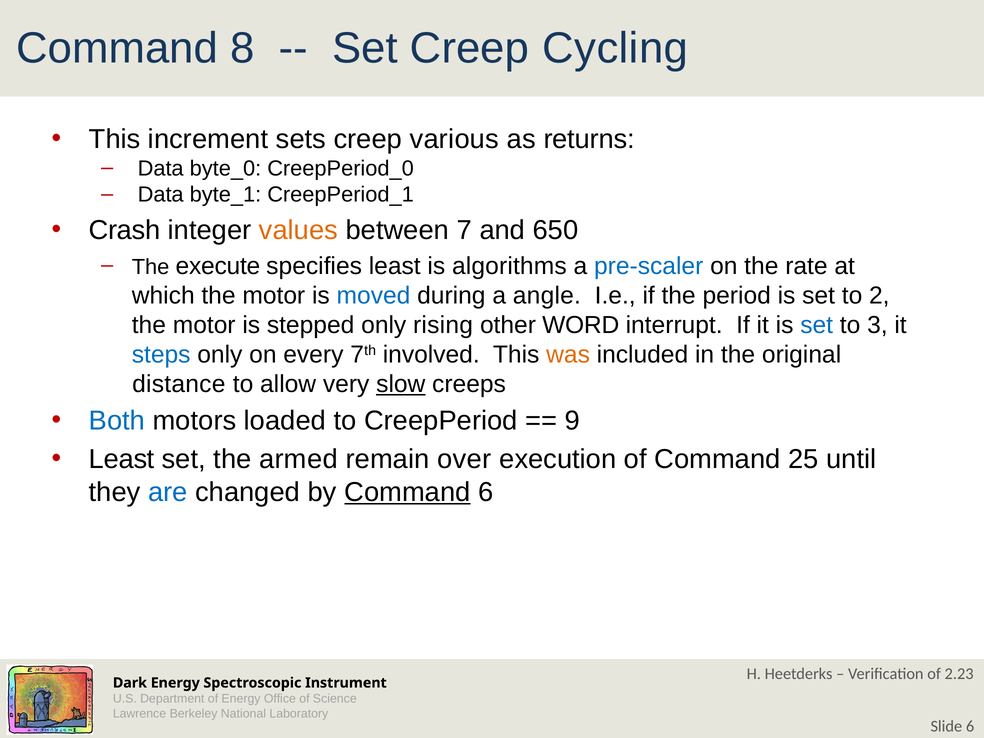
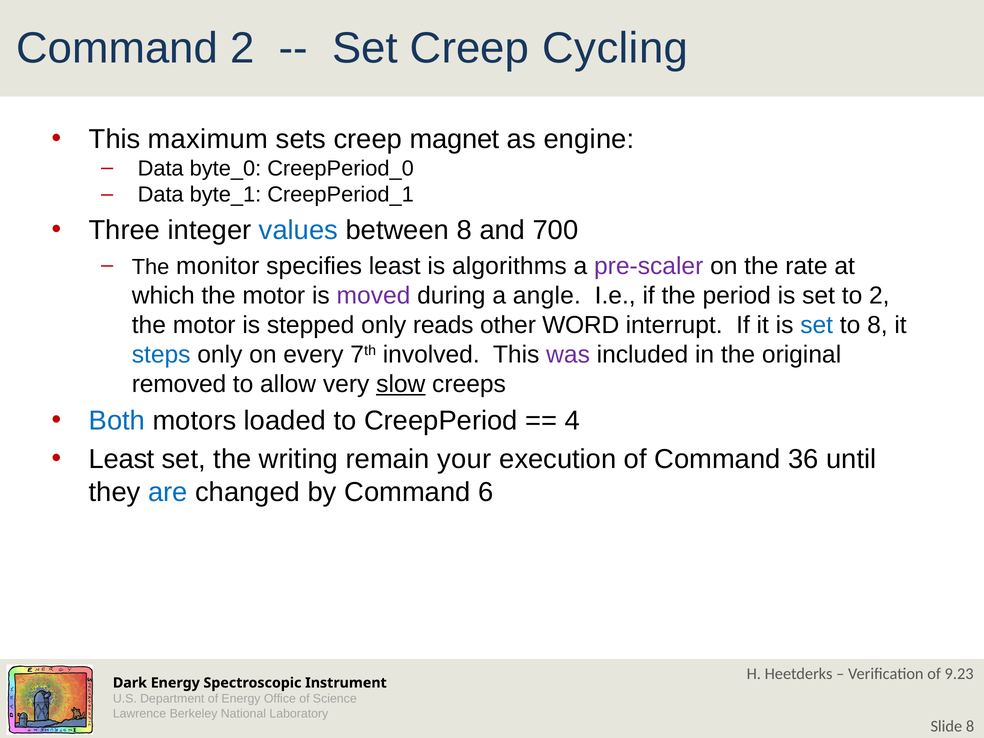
Command 8: 8 -> 2 (242, 48)
increment: increment -> maximum (208, 139)
various: various -> magnet (455, 139)
returns: returns -> engine (589, 139)
Crash: Crash -> Three (124, 230)
values colour: orange -> blue (299, 230)
between 7: 7 -> 8 (464, 230)
650: 650 -> 700 (556, 230)
execute: execute -> monitor (218, 266)
pre-scaler colour: blue -> purple (649, 266)
moved colour: blue -> purple (374, 296)
rising: rising -> reads (443, 325)
to 3: 3 -> 8 (877, 325)
was colour: orange -> purple (568, 355)
distance: distance -> removed (179, 384)
9: 9 -> 4 (572, 421)
armed: armed -> writing (299, 459)
over: over -> your (464, 459)
25: 25 -> 36 (803, 459)
Command underline: present -> none (407, 492)
2.23: 2.23 -> 9.23 (959, 674)
Slide 6: 6 -> 8 (970, 726)
